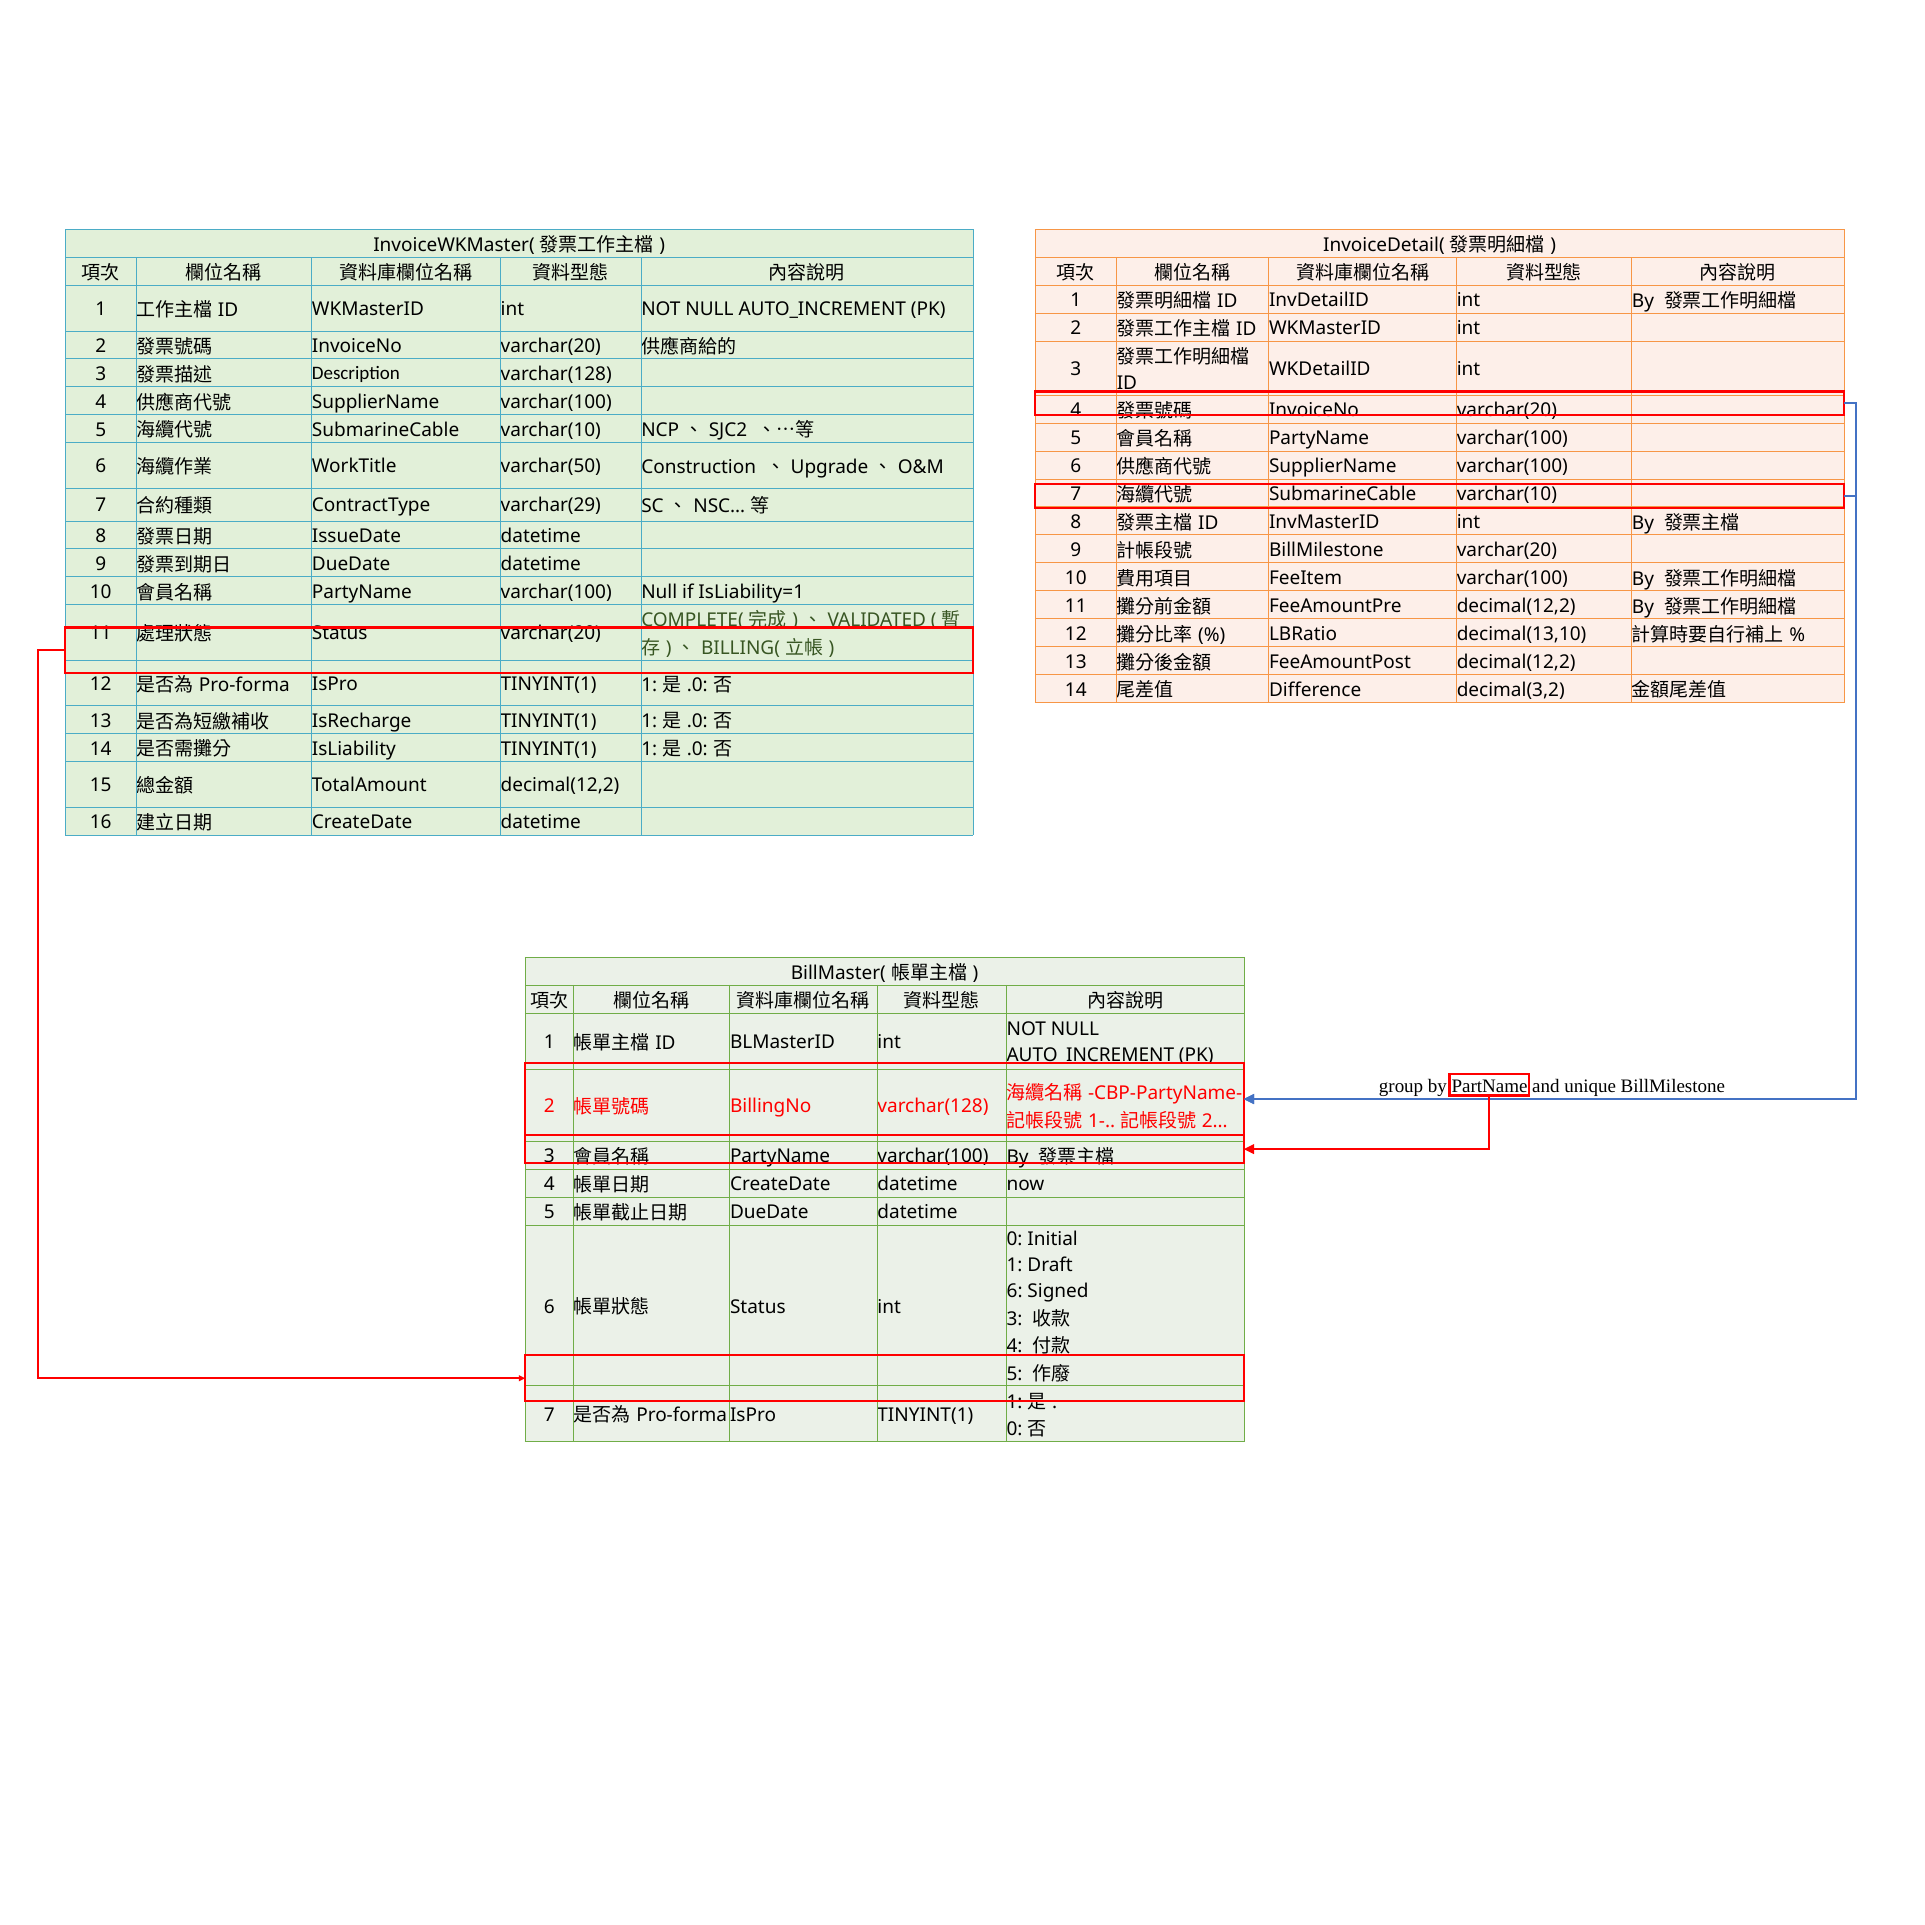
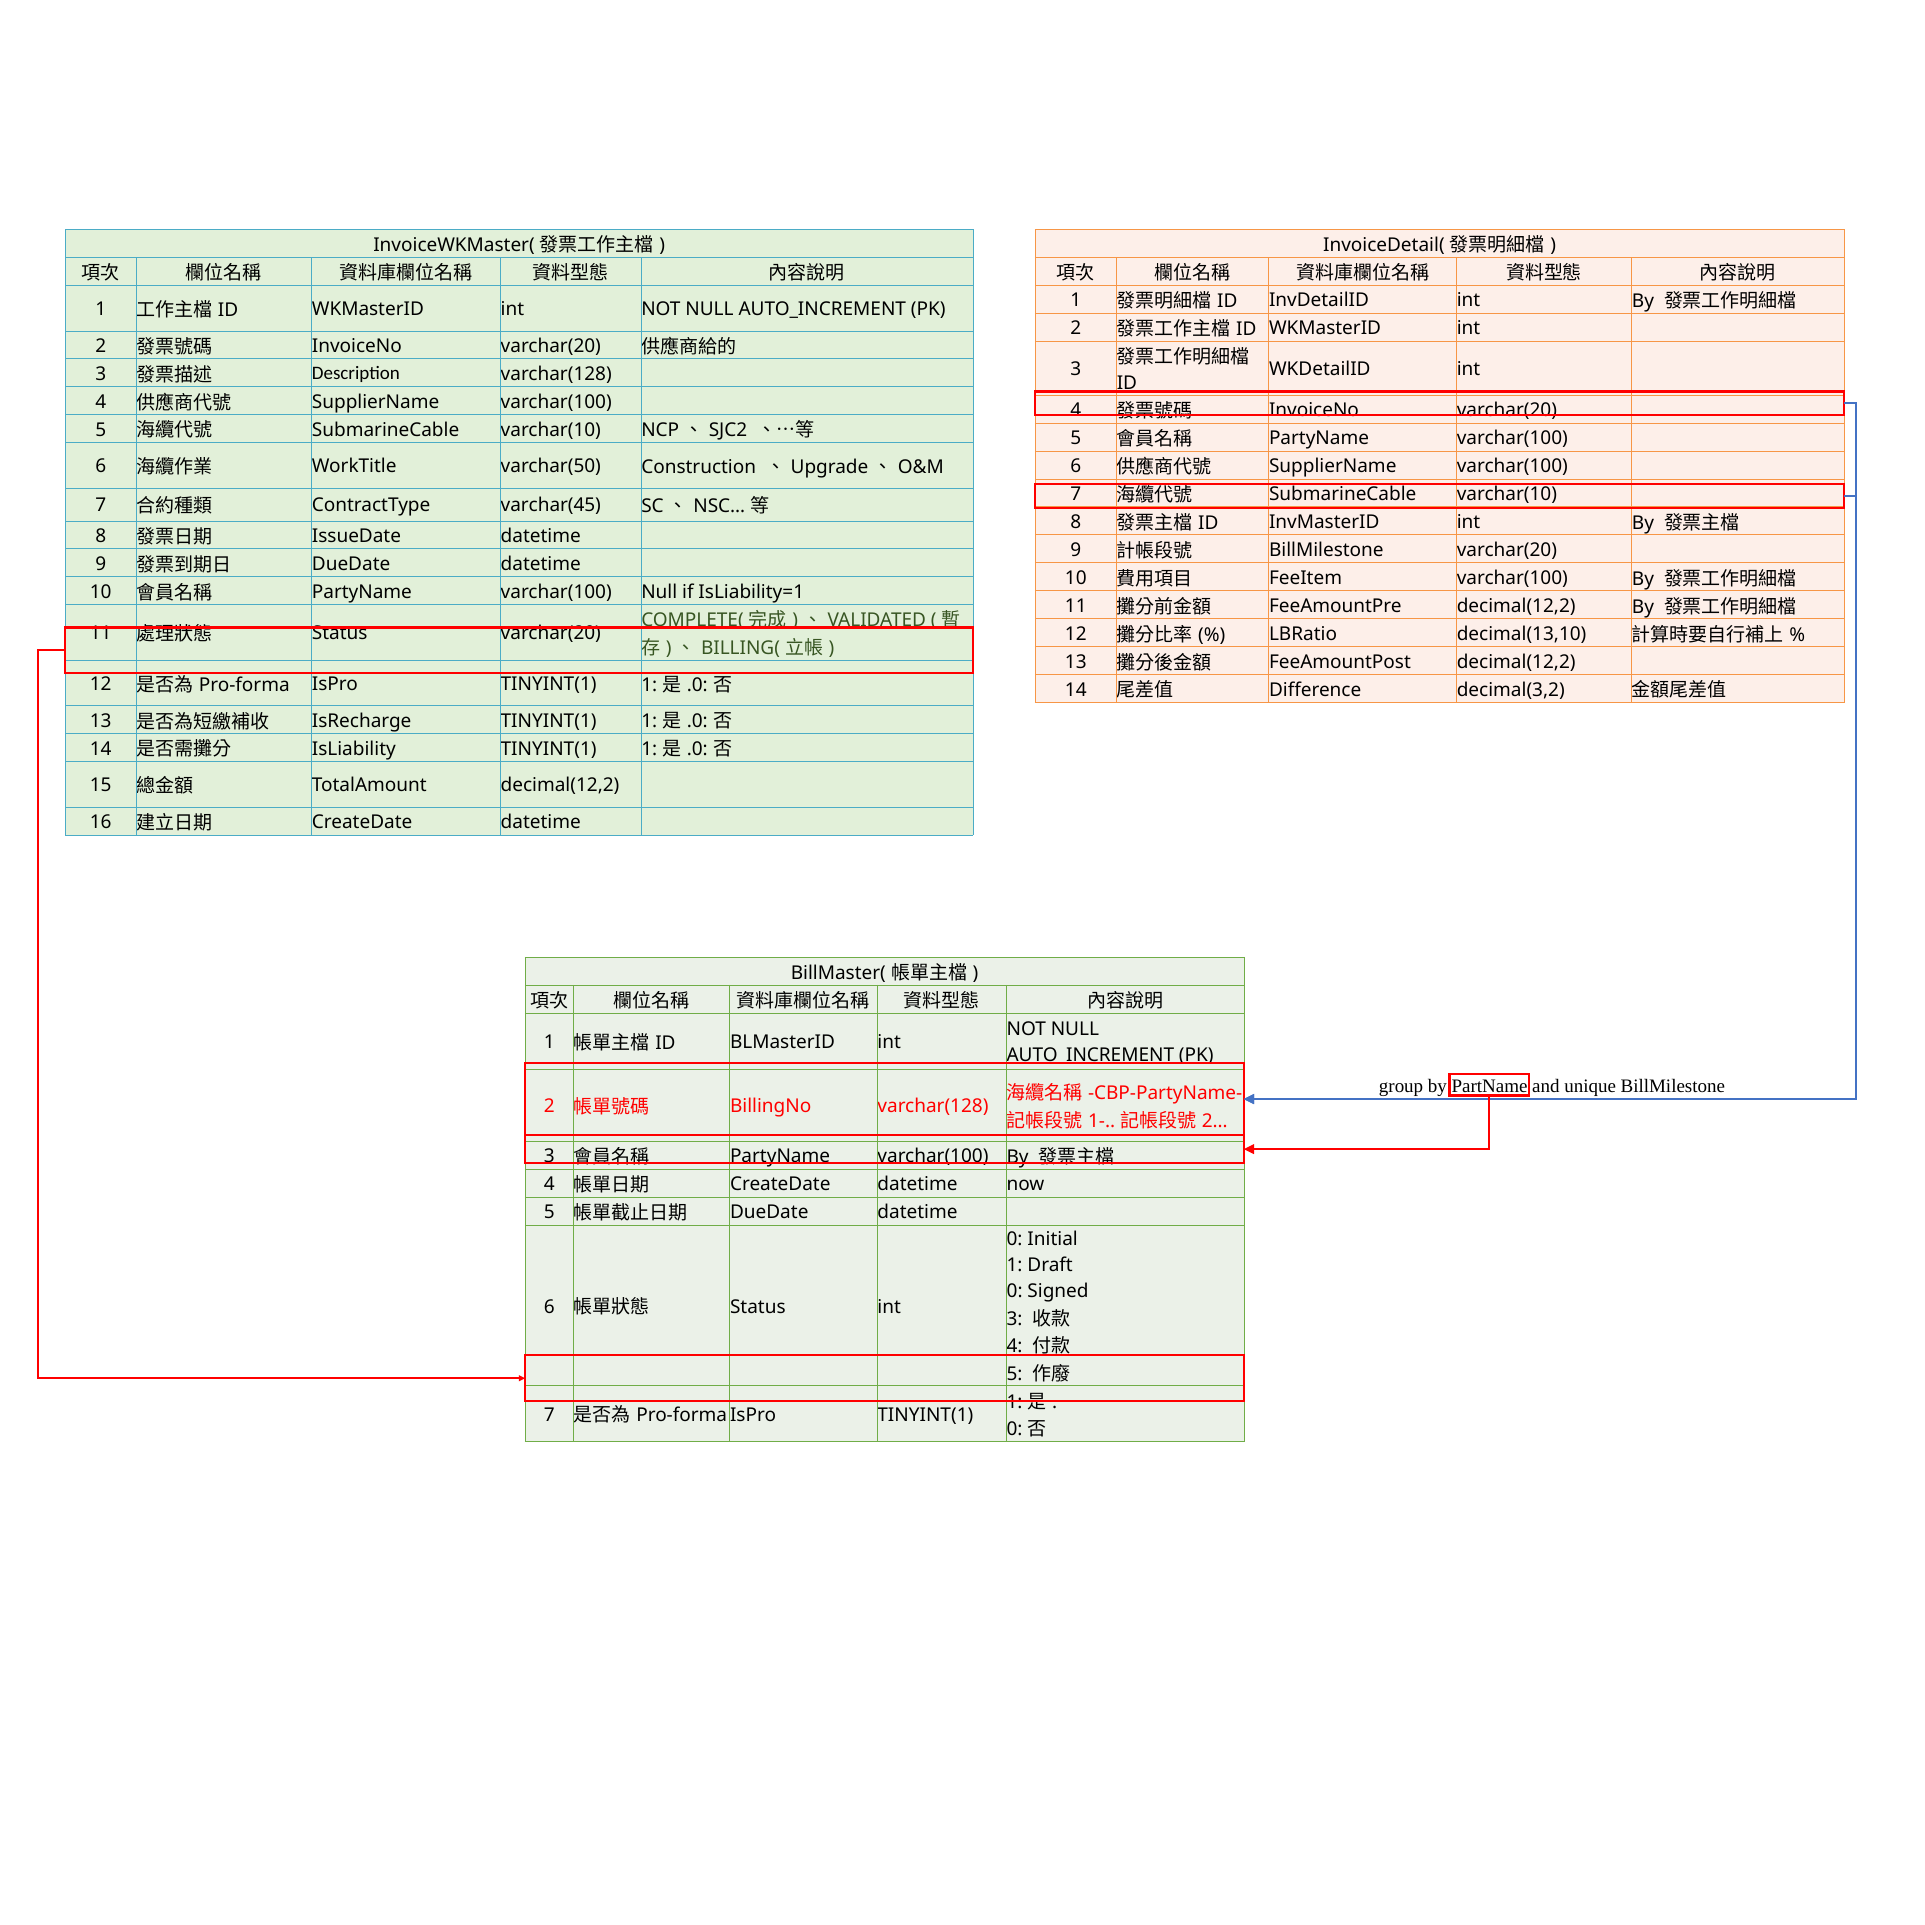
varchar(29: varchar(29 -> varchar(45 (551, 506)
6: 6 -> 0 (1015, 1291)
